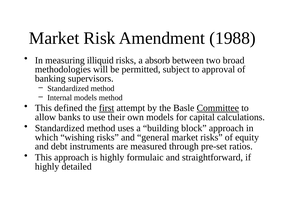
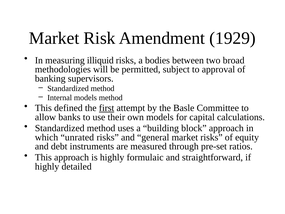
1988: 1988 -> 1929 (233, 38)
absorb: absorb -> bodies (157, 60)
Committee underline: present -> none (218, 108)
wishing: wishing -> unrated (77, 137)
